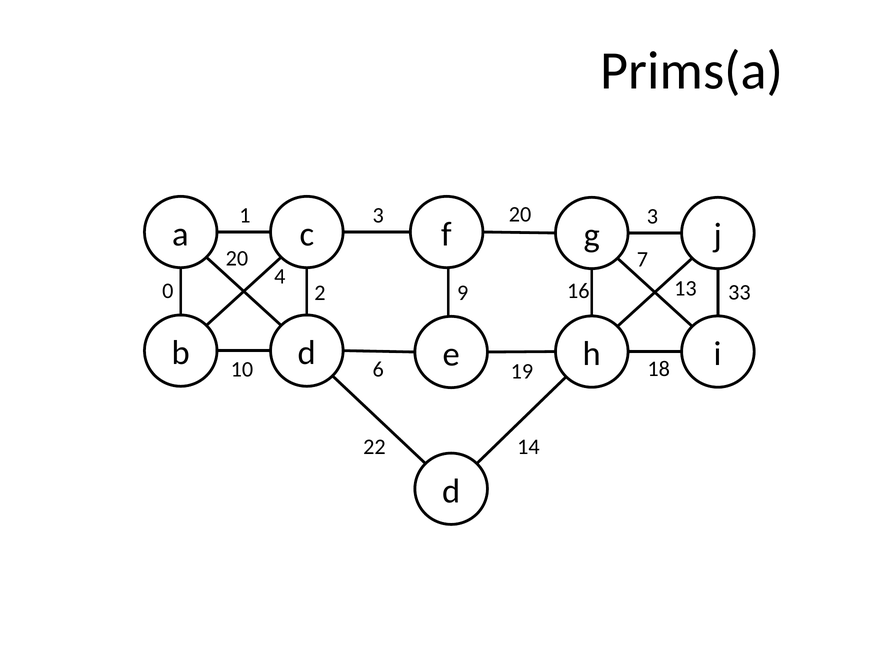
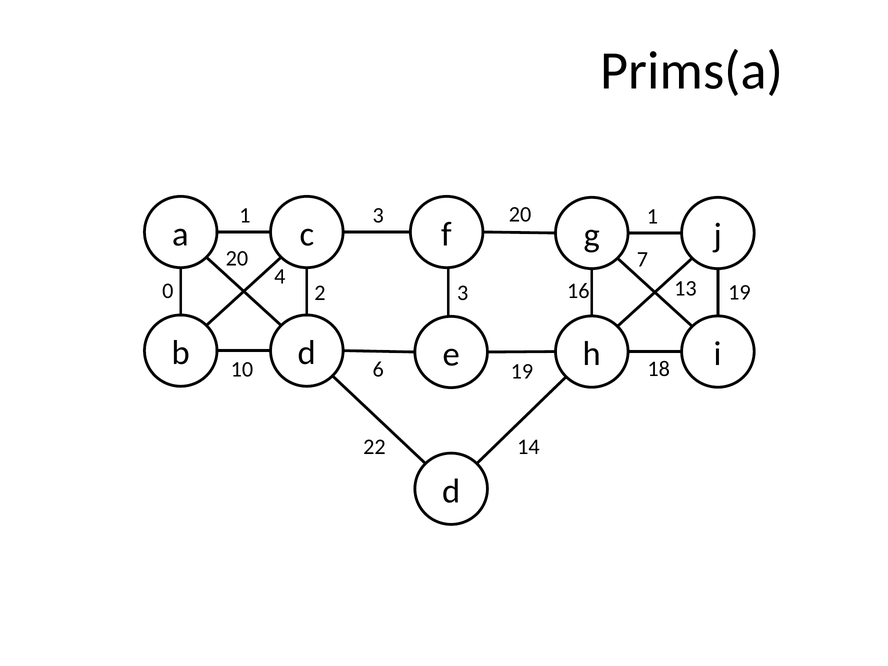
20 3: 3 -> 1 (652, 217)
16 33: 33 -> 19 (739, 292)
2 9: 9 -> 3 (463, 293)
